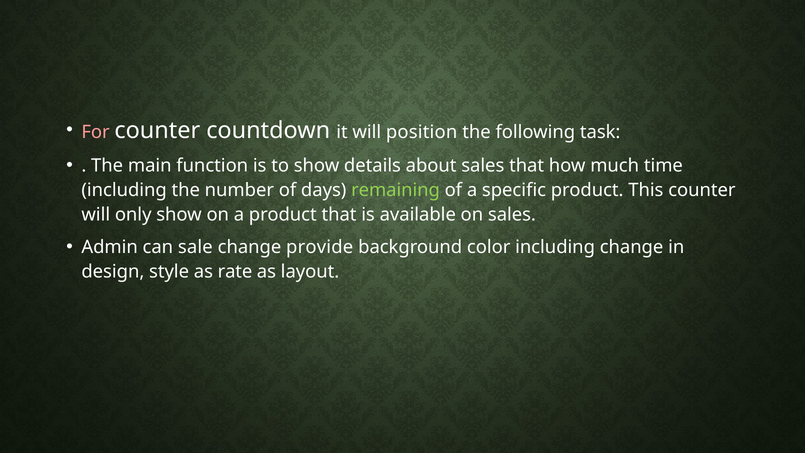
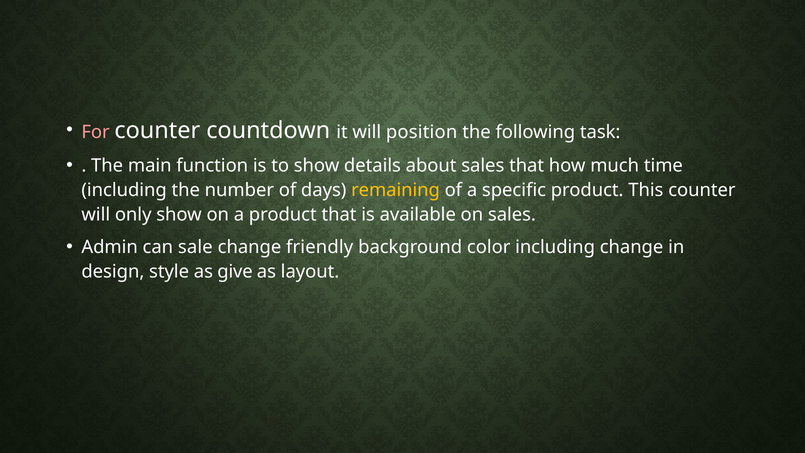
remaining colour: light green -> yellow (396, 190)
provide: provide -> friendly (320, 247)
rate: rate -> give (235, 271)
